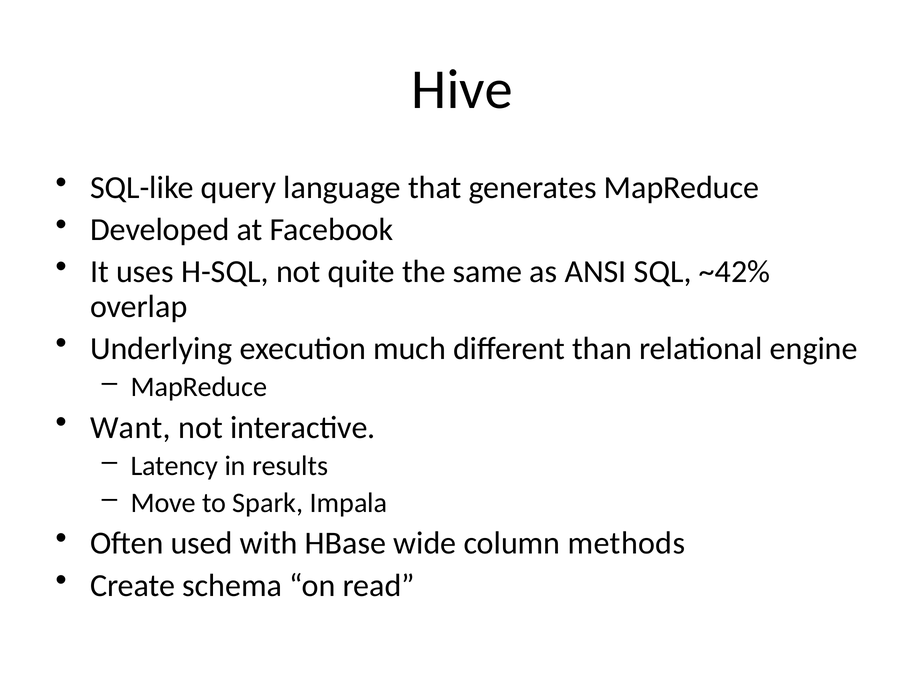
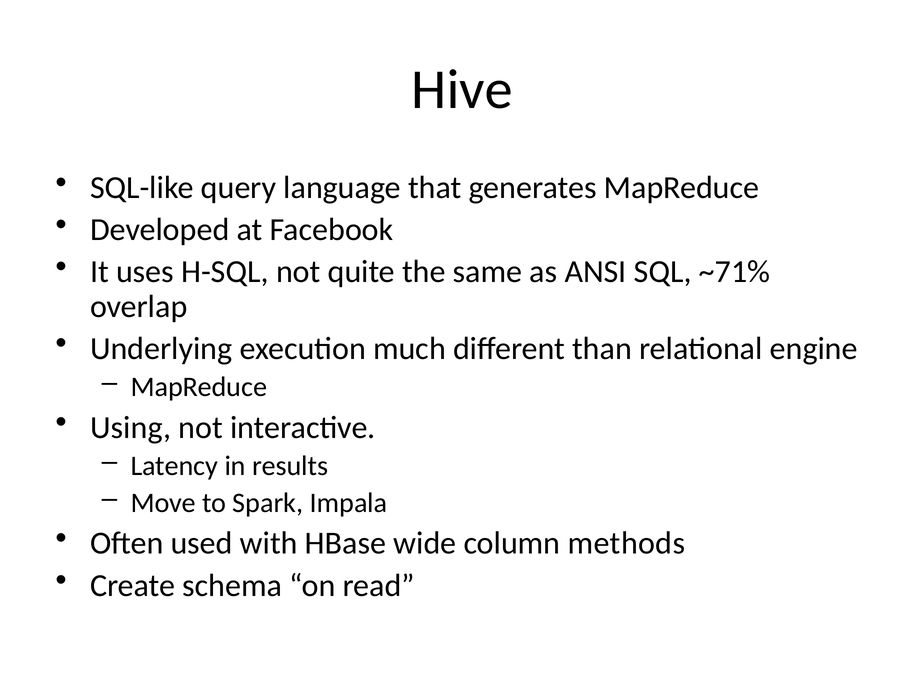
~42%: ~42% -> ~71% (735, 272)
Want: Want -> Using (131, 427)
